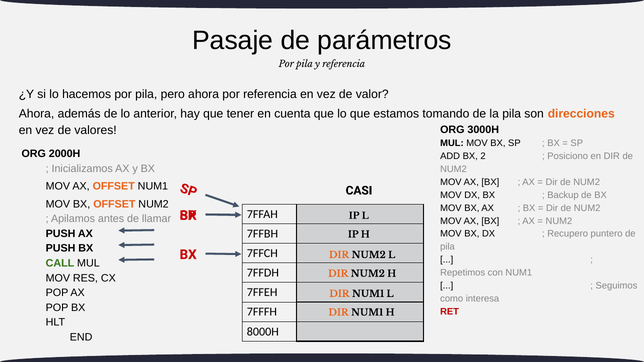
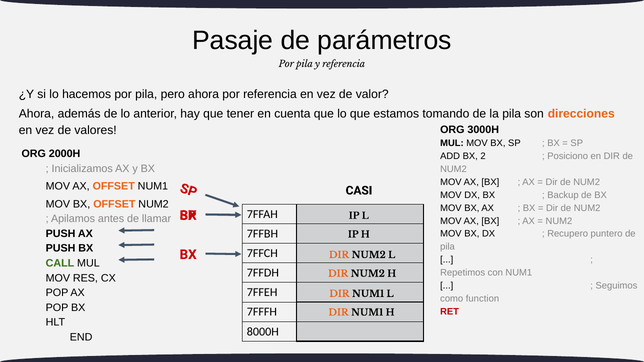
interesa: interesa -> function (482, 299)
